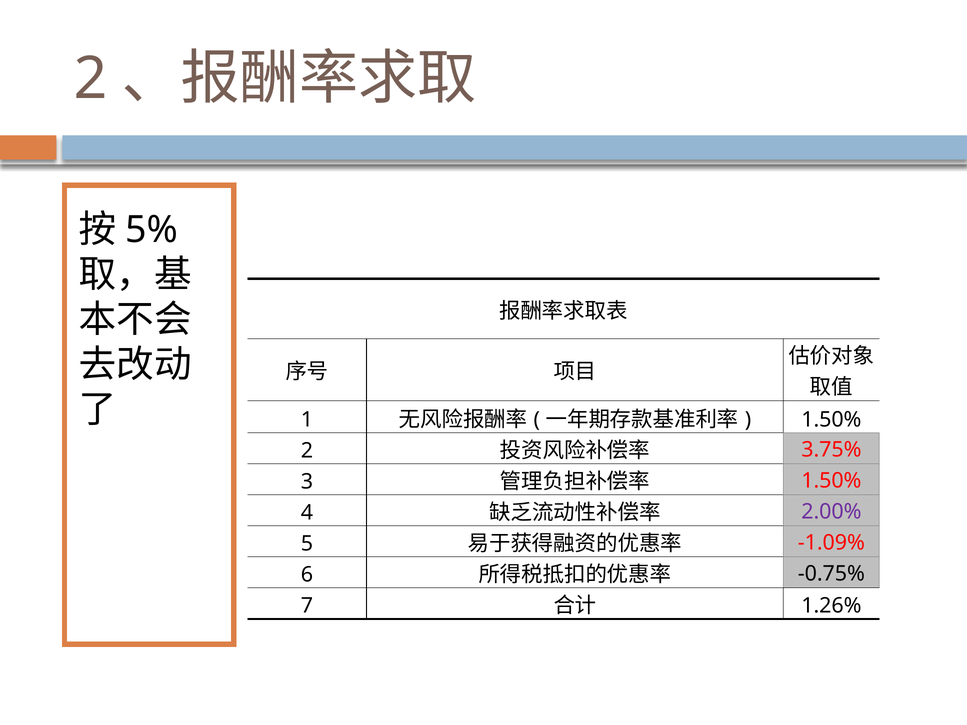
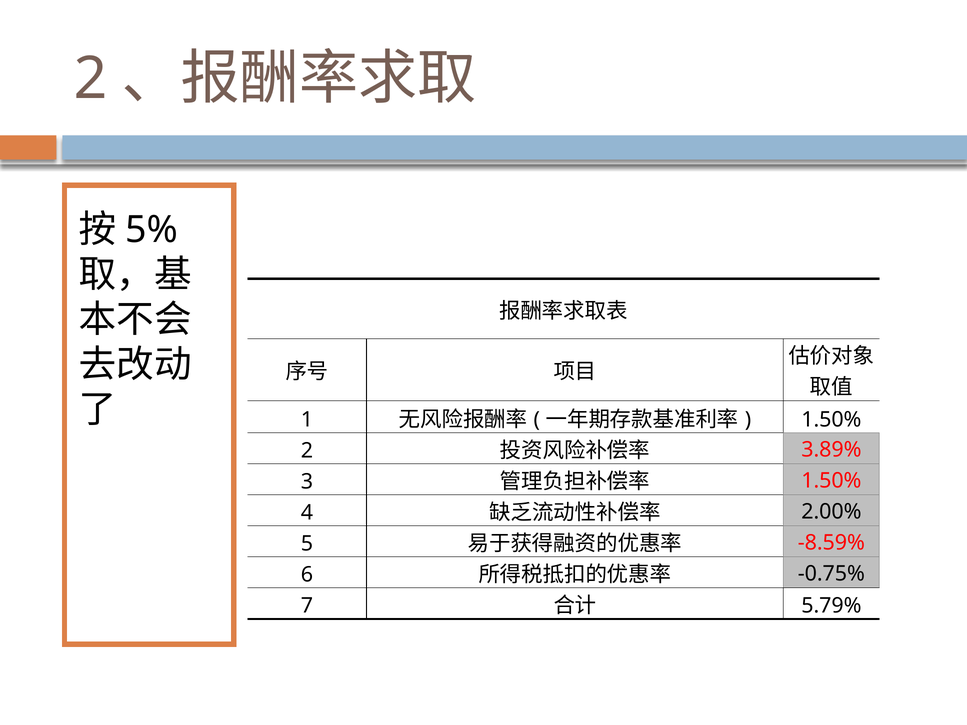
3.75%: 3.75% -> 3.89% (831, 450)
2.00% colour: purple -> black (831, 512)
-1.09%: -1.09% -> -8.59% (831, 543)
1.26%: 1.26% -> 5.79% (831, 606)
